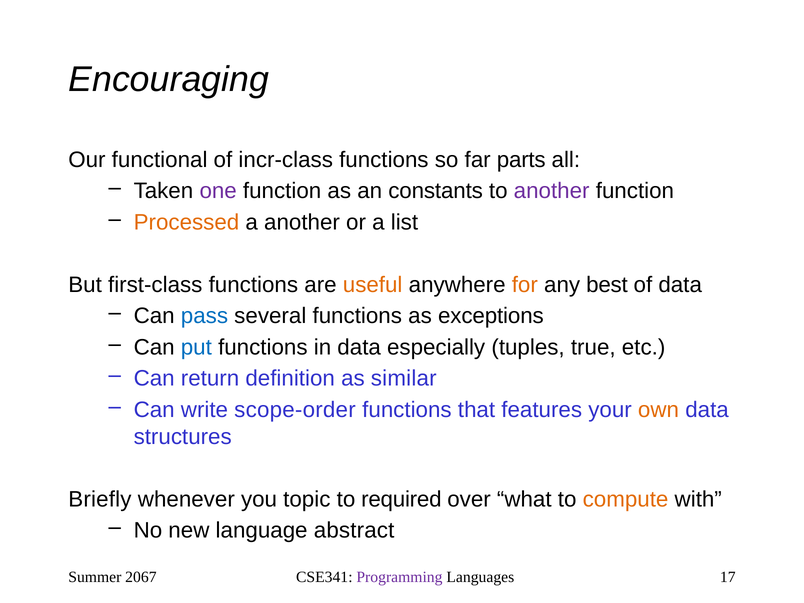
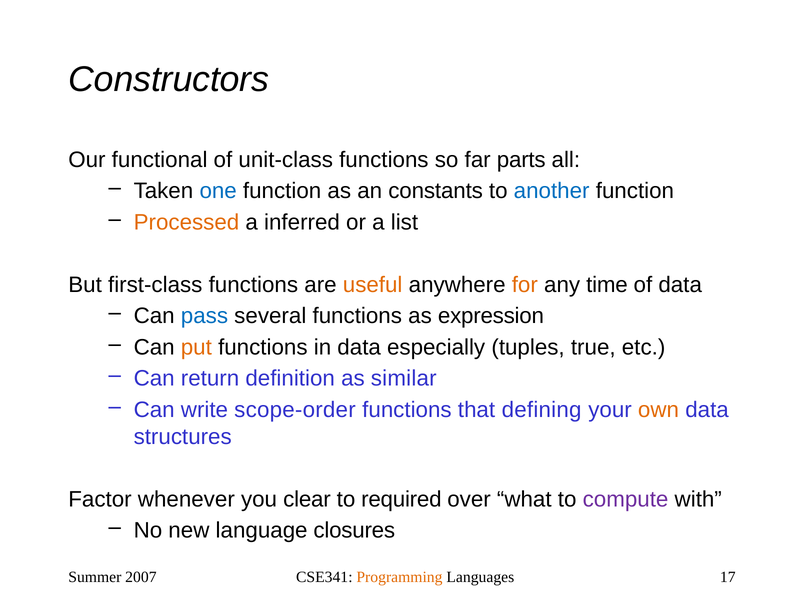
Encouraging: Encouraging -> Constructors (169, 80)
incr-class: incr-class -> unit-class (286, 160)
one colour: purple -> blue (218, 191)
another colour: purple -> blue (552, 191)
a another: another -> inferred (302, 222)
best: best -> time (607, 285)
exceptions: exceptions -> expression (491, 316)
put colour: blue -> orange (196, 347)
features: features -> defining (542, 410)
Briefly: Briefly -> Factor (100, 499)
topic: topic -> clear (307, 499)
compute colour: orange -> purple (626, 499)
abstract: abstract -> closures (354, 531)
2067: 2067 -> 2007 (141, 577)
Programming colour: purple -> orange (399, 577)
